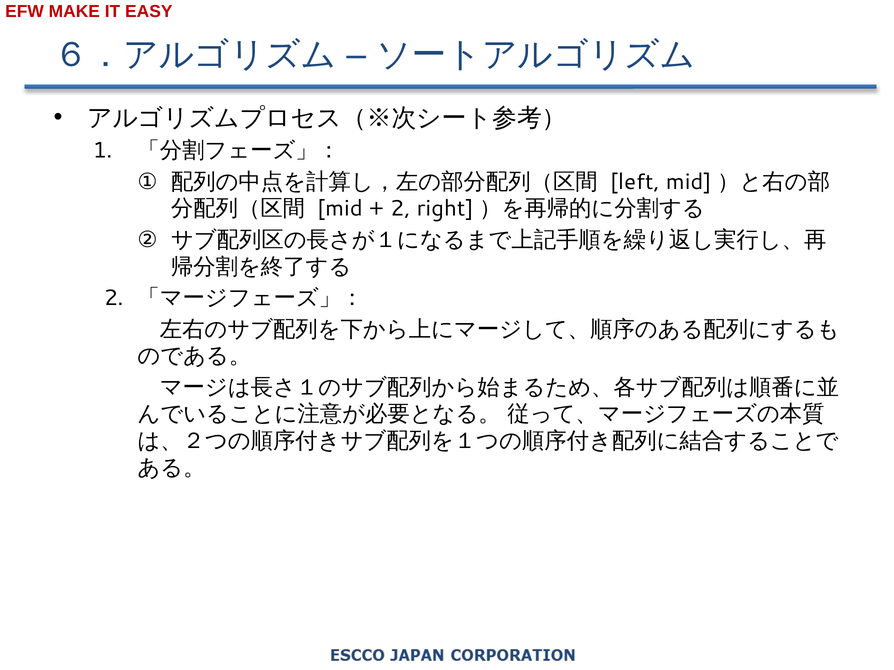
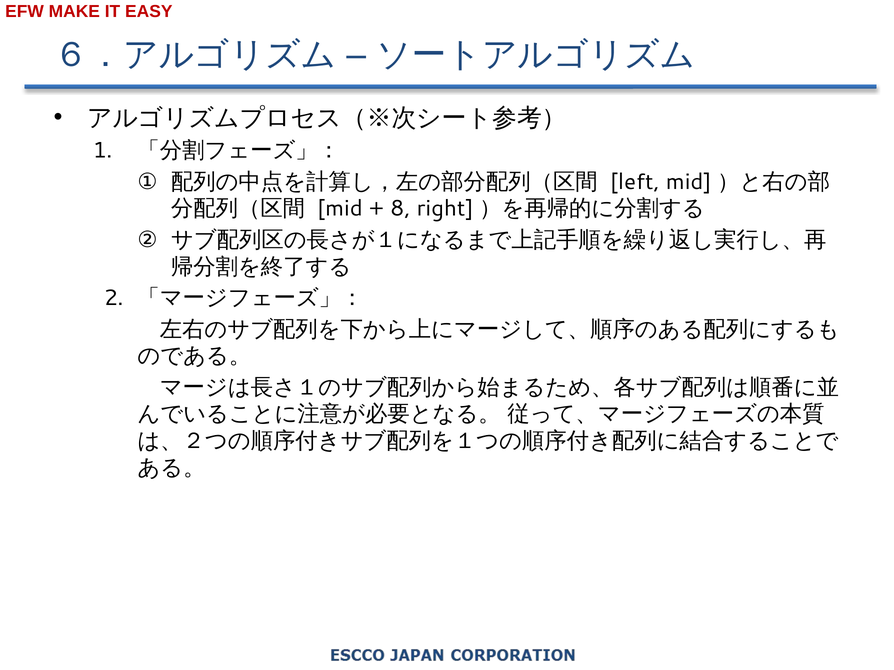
2: 2 -> 8 (400, 209)
